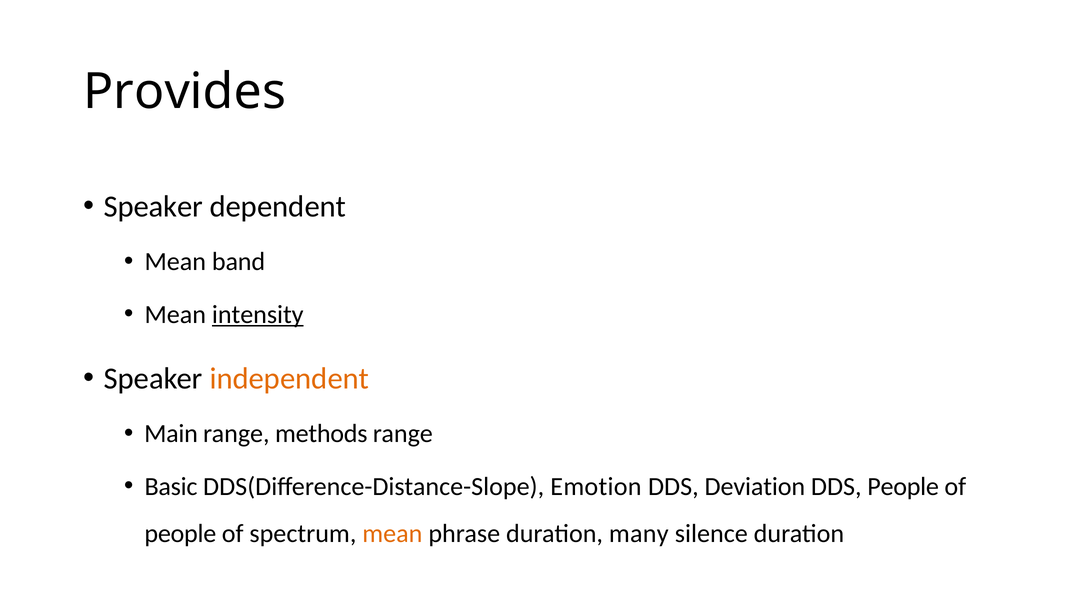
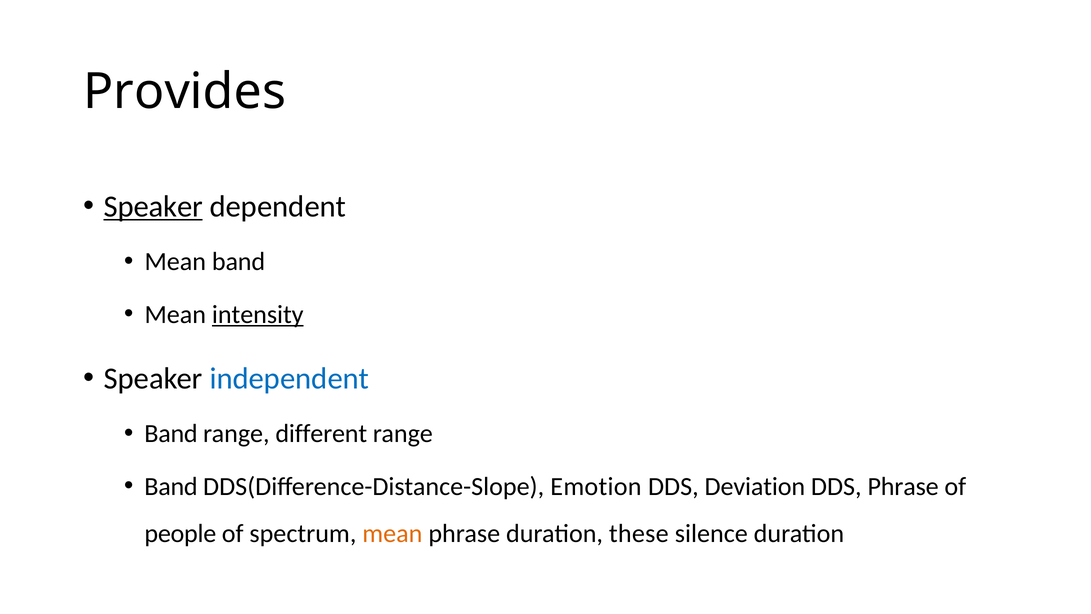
Speaker underline: none -> present (153, 206)
independent colour: orange -> blue (289, 378)
Main: Main -> Band (171, 434)
methods: methods -> different (321, 434)
Basic: Basic -> Band (171, 486)
DDS People: People -> Phrase (903, 486)
many: many -> these (639, 533)
